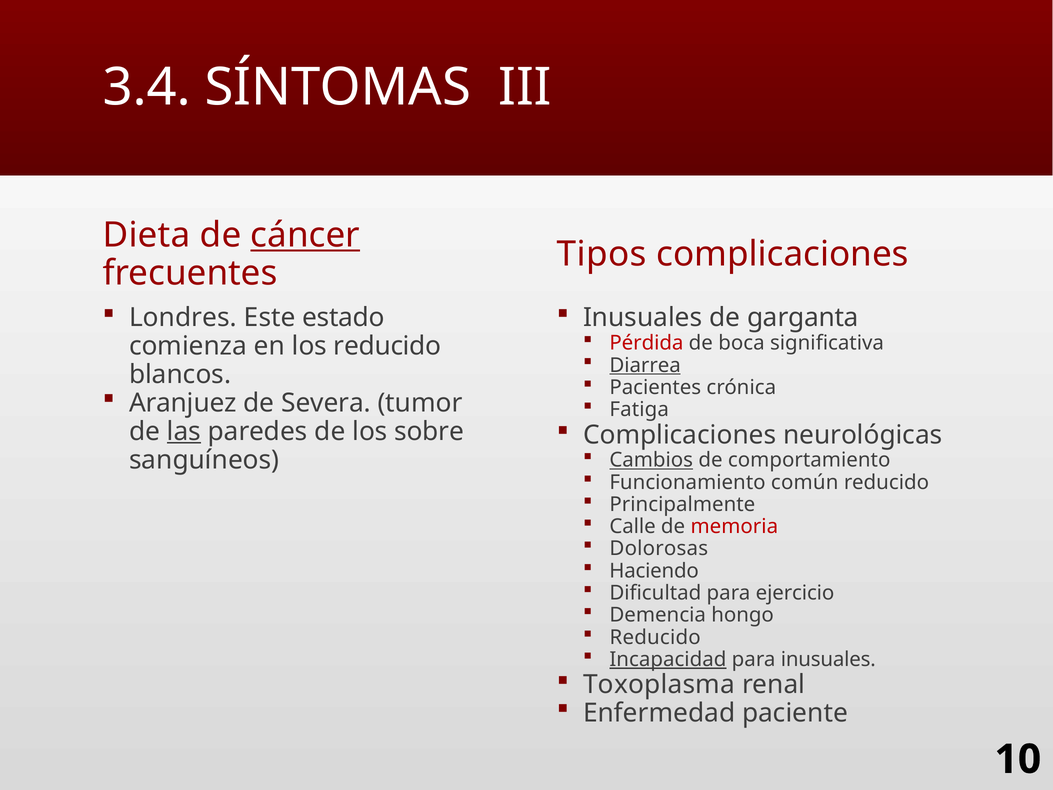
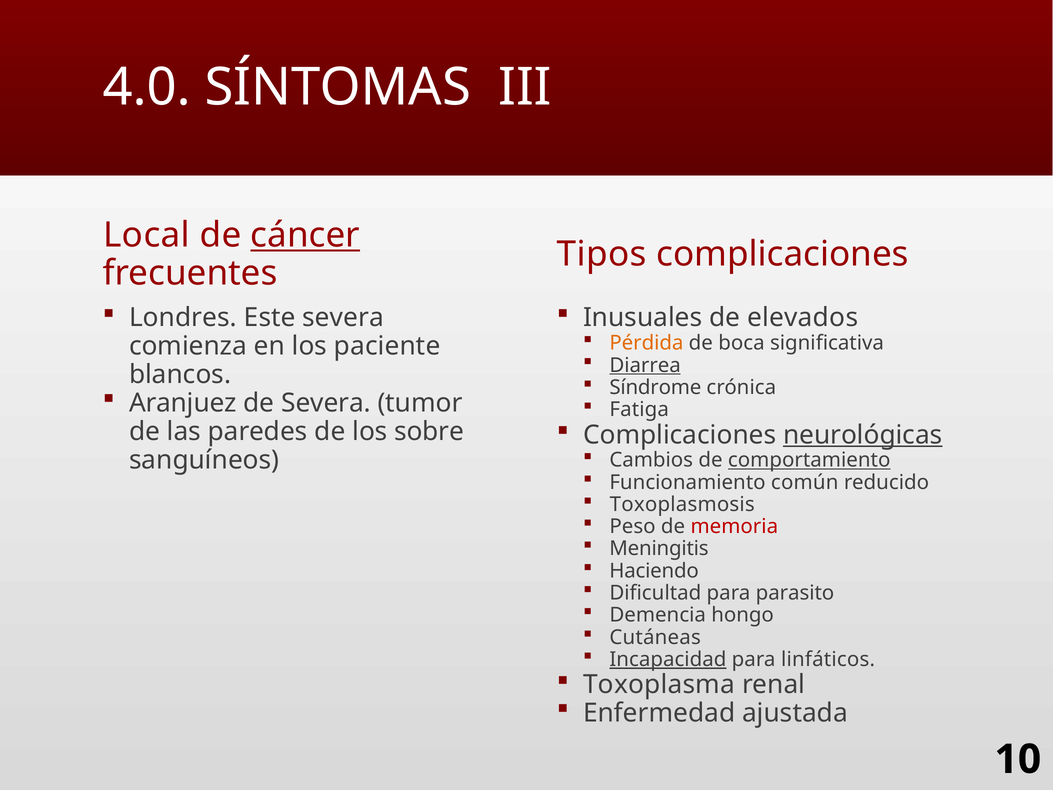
3.4: 3.4 -> 4.0 (147, 87)
Dieta: Dieta -> Local (147, 235)
Este estado: estado -> severa (343, 318)
garganta: garganta -> elevados (803, 318)
Pérdida colour: red -> orange (646, 343)
los reducido: reducido -> paciente (387, 346)
Pacientes: Pacientes -> Síndrome (655, 387)
neurológicas underline: none -> present (863, 435)
las underline: present -> none (184, 431)
Cambios underline: present -> none (651, 460)
comportamiento underline: none -> present (809, 460)
Principalmente: Principalmente -> Toxoplasmosis (682, 504)
Calle: Calle -> Peso (633, 526)
Dolorosas: Dolorosas -> Meningitis (659, 549)
ejercicio: ejercicio -> parasito (795, 593)
Reducido: Reducido -> Cutáneas (655, 637)
para inusuales: inusuales -> linfáticos (828, 659)
paciente: paciente -> ajustada (795, 713)
